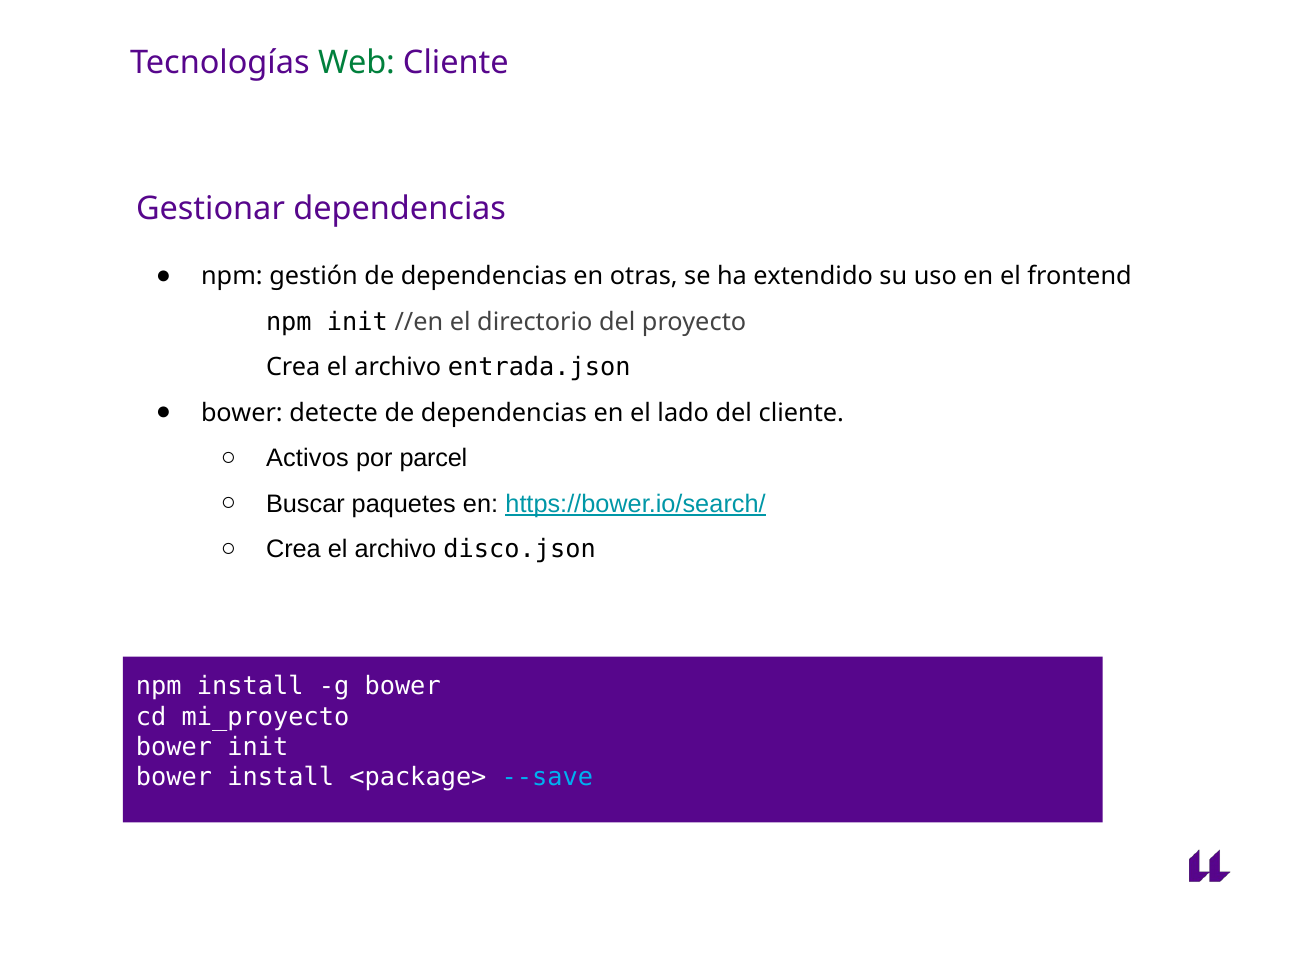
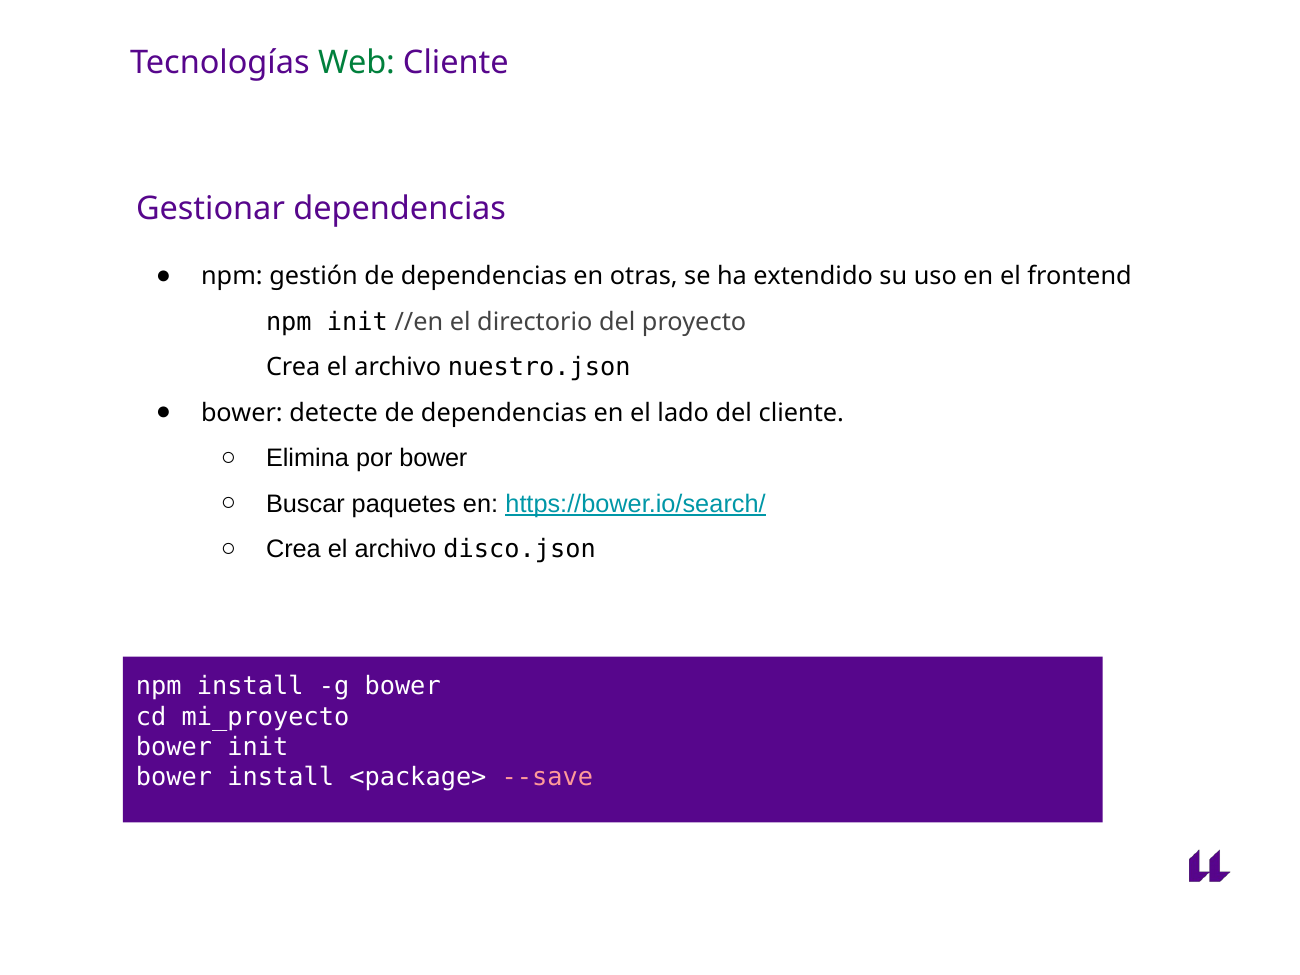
entrada.json: entrada.json -> nuestro.json (539, 367)
Activos: Activos -> Elimina (307, 458)
por parcel: parcel -> bower (433, 458)
--save colour: light blue -> pink (547, 778)
